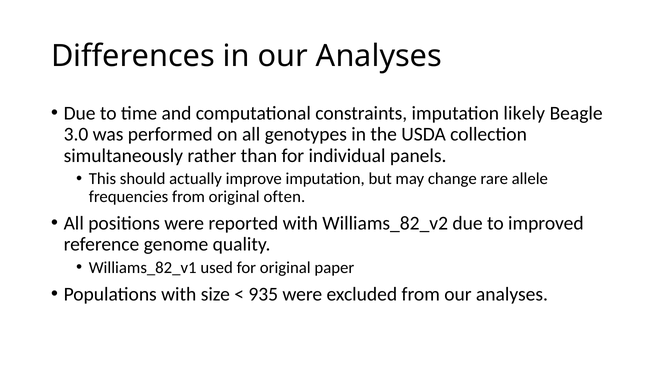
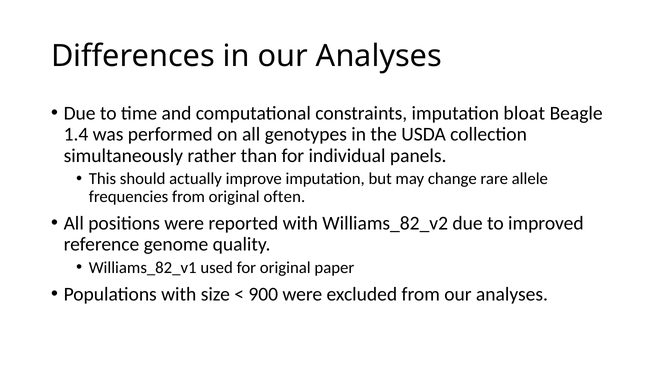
likely: likely -> bloat (524, 113)
3.0: 3.0 -> 1.4 (76, 134)
935: 935 -> 900 (263, 294)
